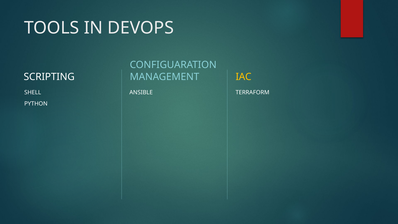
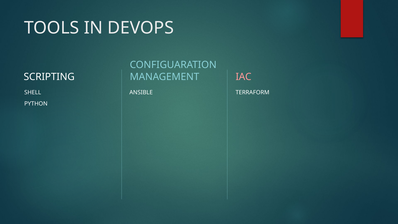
IAC colour: yellow -> pink (244, 77)
